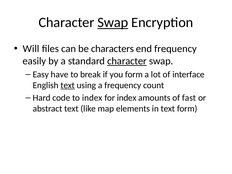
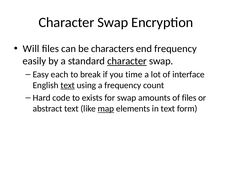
Swap underline: present -> none (113, 22)
have: have -> each (60, 74)
you form: form -> time (134, 74)
to index: index -> exists (92, 98)
for index: index -> swap (127, 98)
of fast: fast -> files (189, 98)
map underline: none -> present (106, 109)
